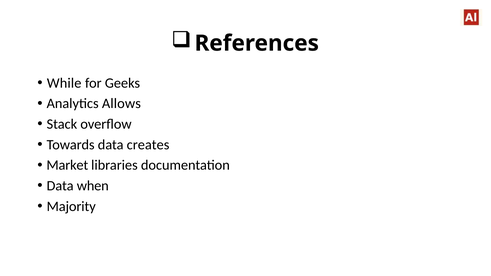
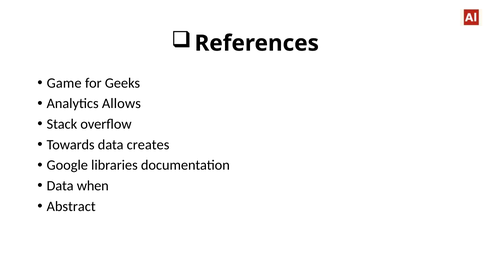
While: While -> Game (64, 83)
Market: Market -> Google (67, 165)
Majority: Majority -> Abstract (71, 207)
